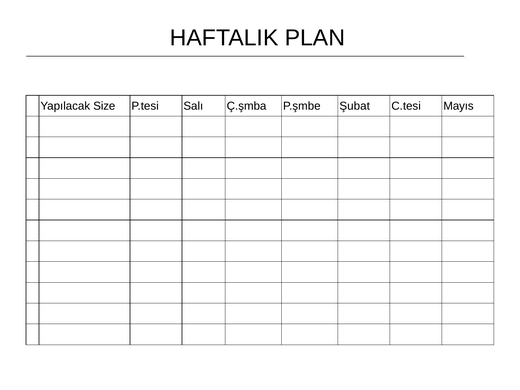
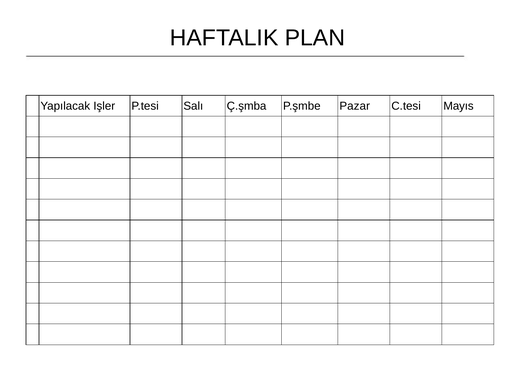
Size: Size -> Işler (104, 106)
Şubat: Şubat -> Pazar (355, 106)
